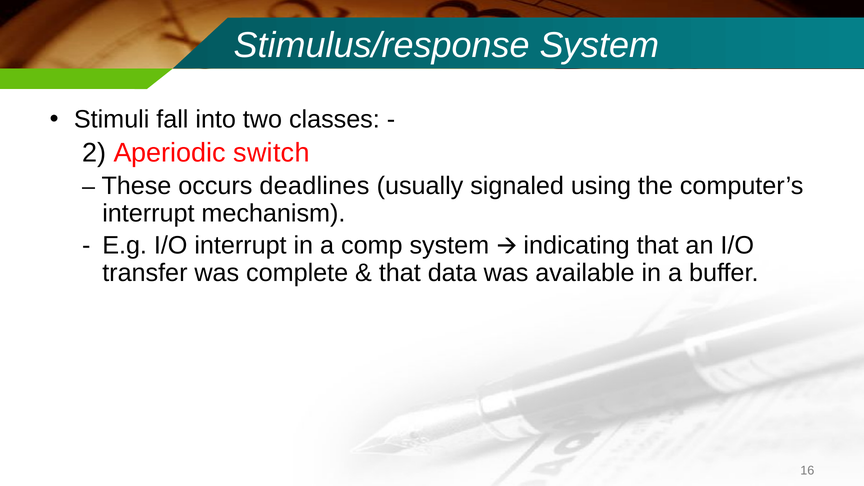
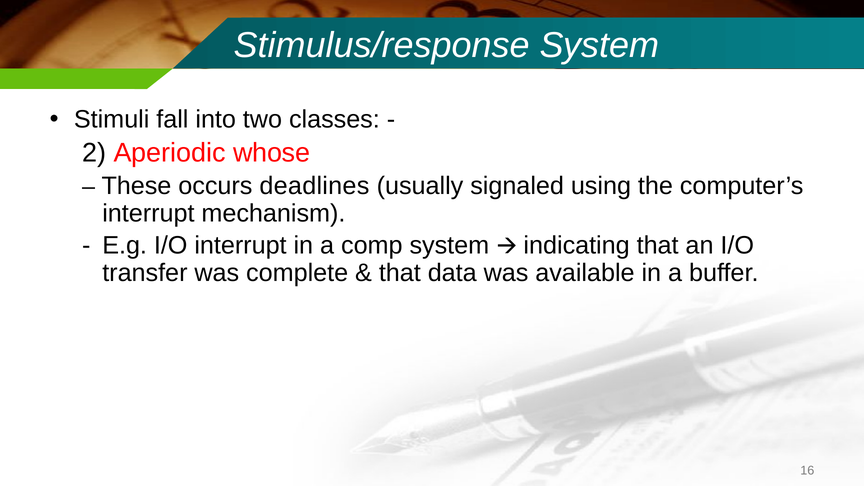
switch: switch -> whose (272, 153)
